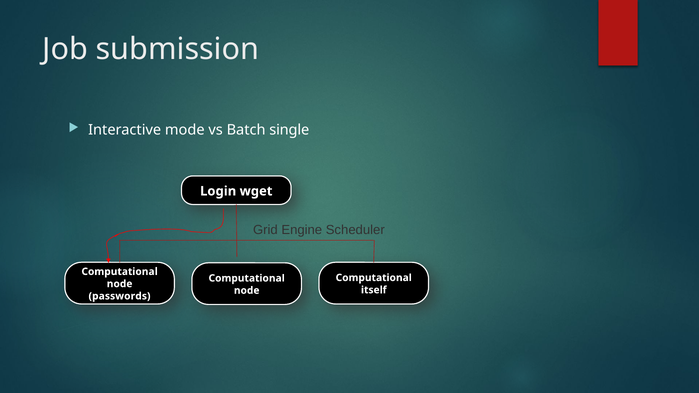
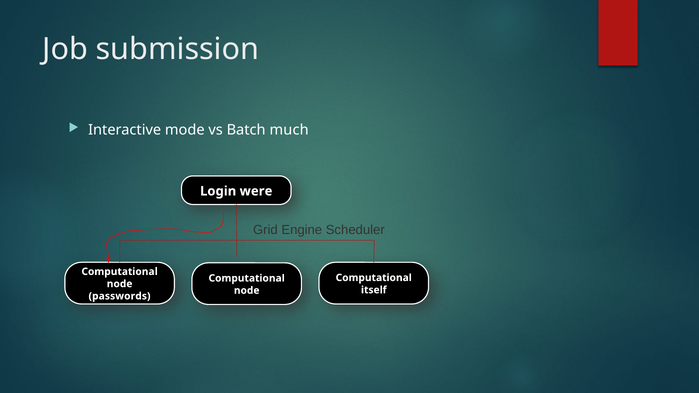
single: single -> much (289, 130)
wget: wget -> were (256, 191)
